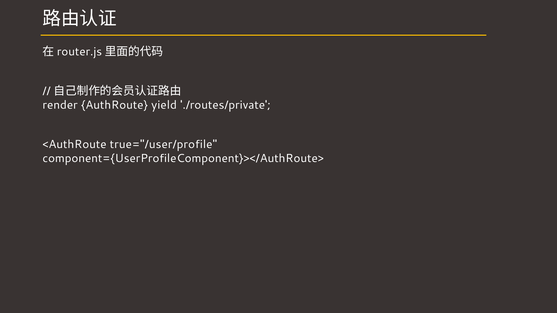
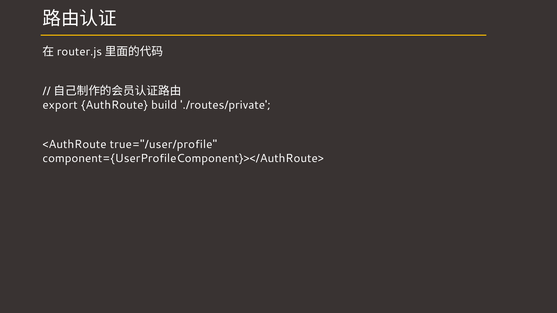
render: render -> export (60, 105)
yield: yield -> build (164, 105)
